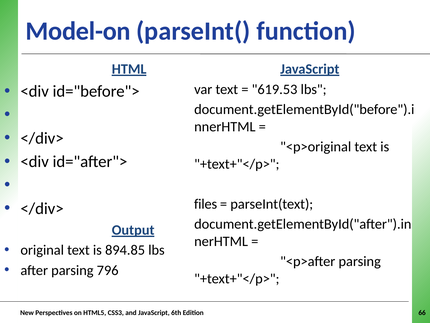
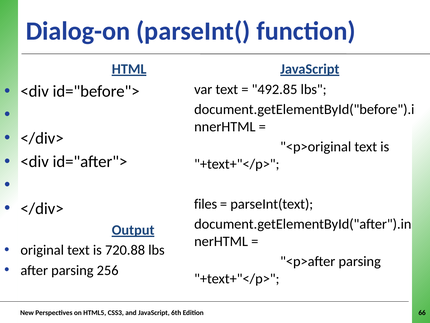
Model-on: Model-on -> Dialog-on (78, 31)
619.53: 619.53 -> 492.85 (275, 89)
894.85: 894.85 -> 720.88 (125, 250)
796: 796 -> 256 (108, 270)
